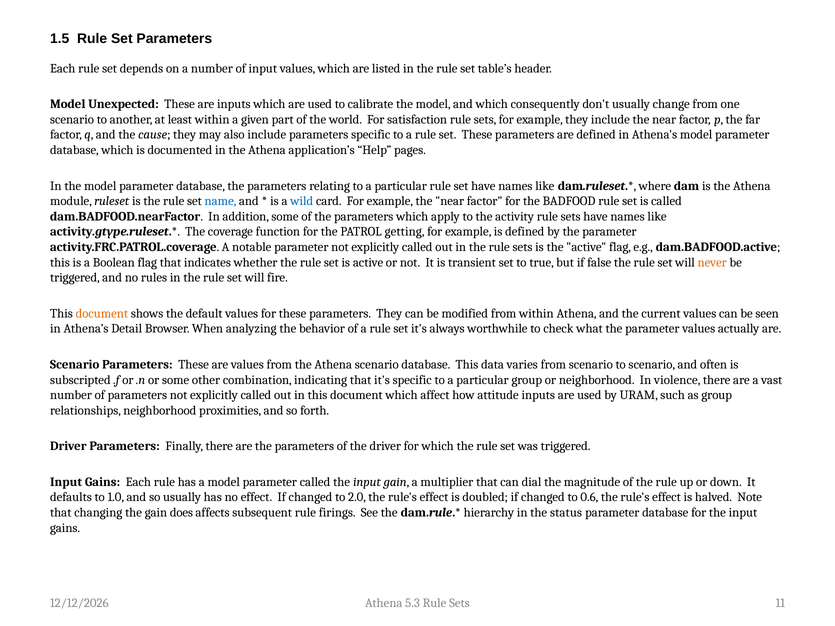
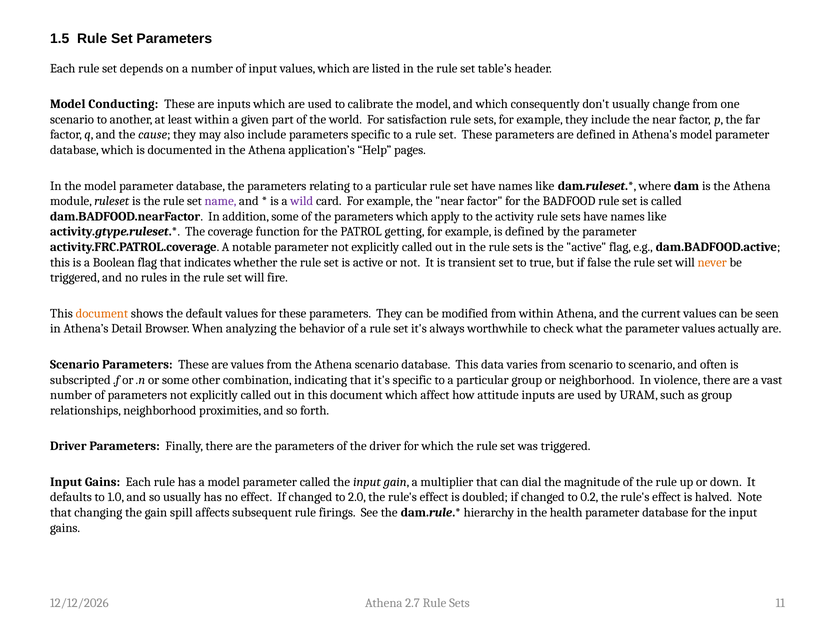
Unexpected: Unexpected -> Conducting (123, 104)
name colour: blue -> purple (220, 201)
wild colour: blue -> purple (302, 201)
0.6: 0.6 -> 0.2 (589, 497)
does: does -> spill (181, 513)
status: status -> health (566, 513)
5.3: 5.3 -> 2.7 (413, 604)
